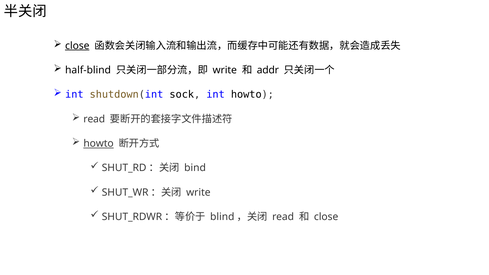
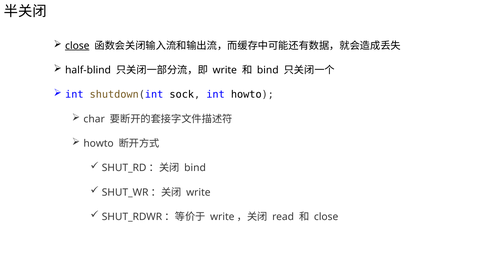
addr: addr -> bind (268, 70)
read: read -> char (94, 119)
howto underline: present -> none (99, 144)
blind: blind -> write (222, 217)
